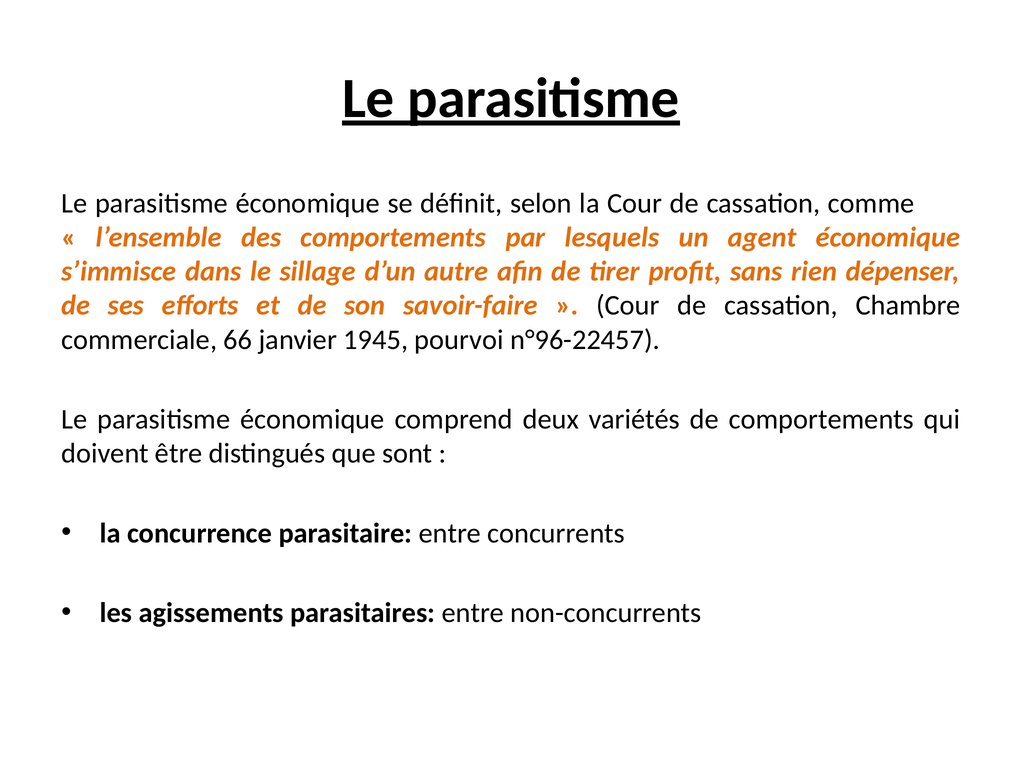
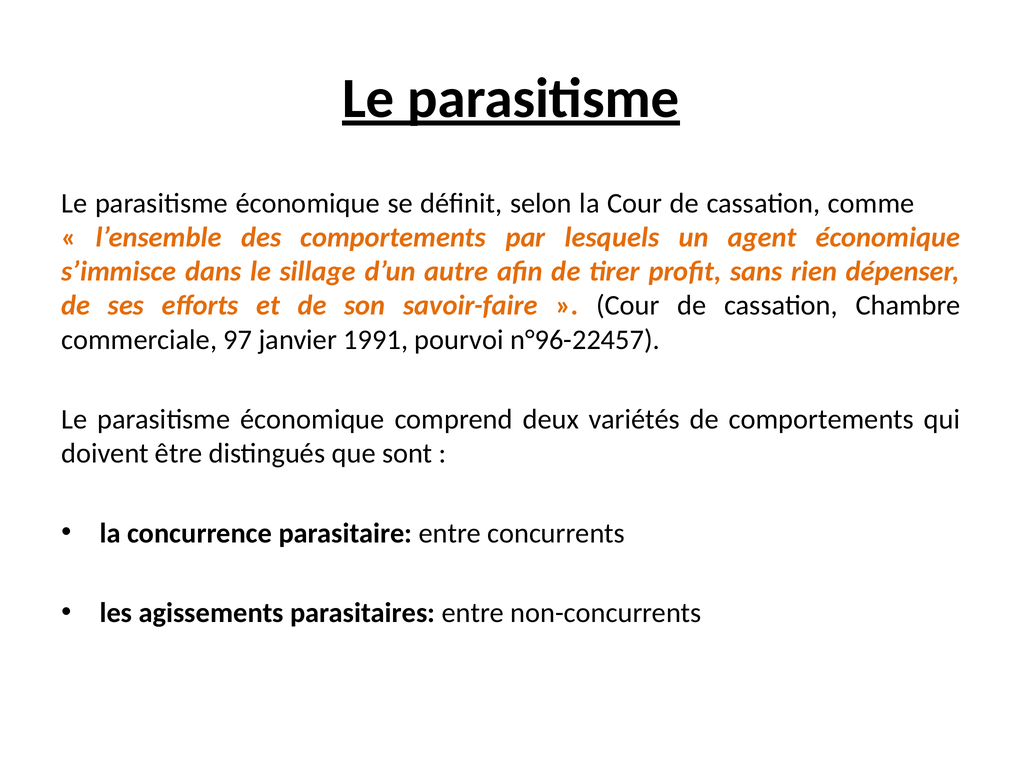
66: 66 -> 97 (238, 340)
1945: 1945 -> 1991 (376, 340)
